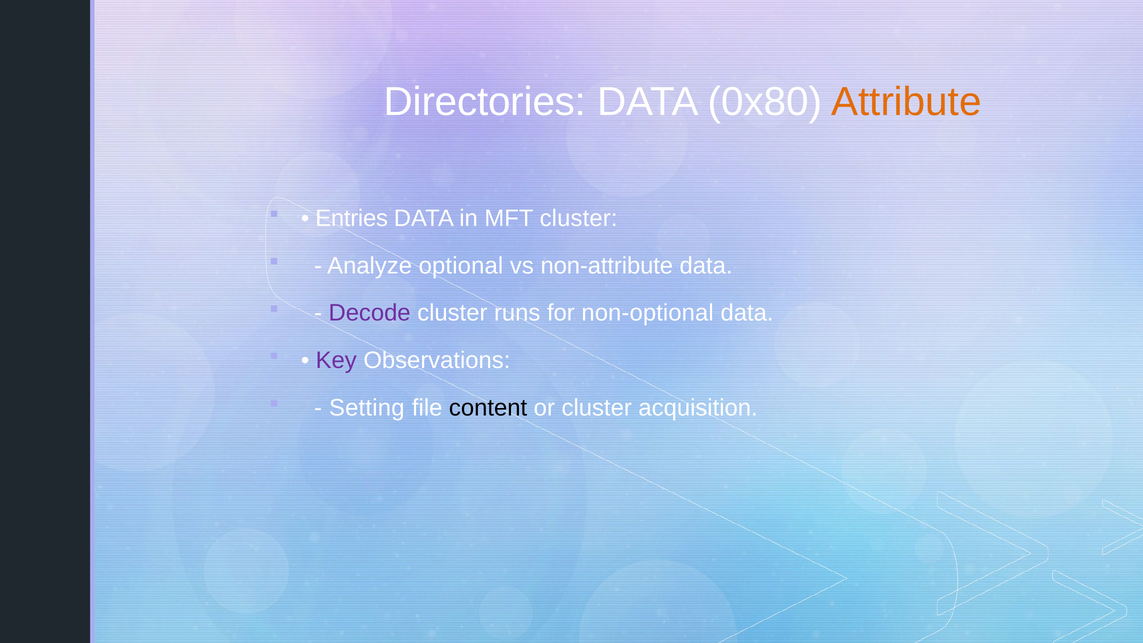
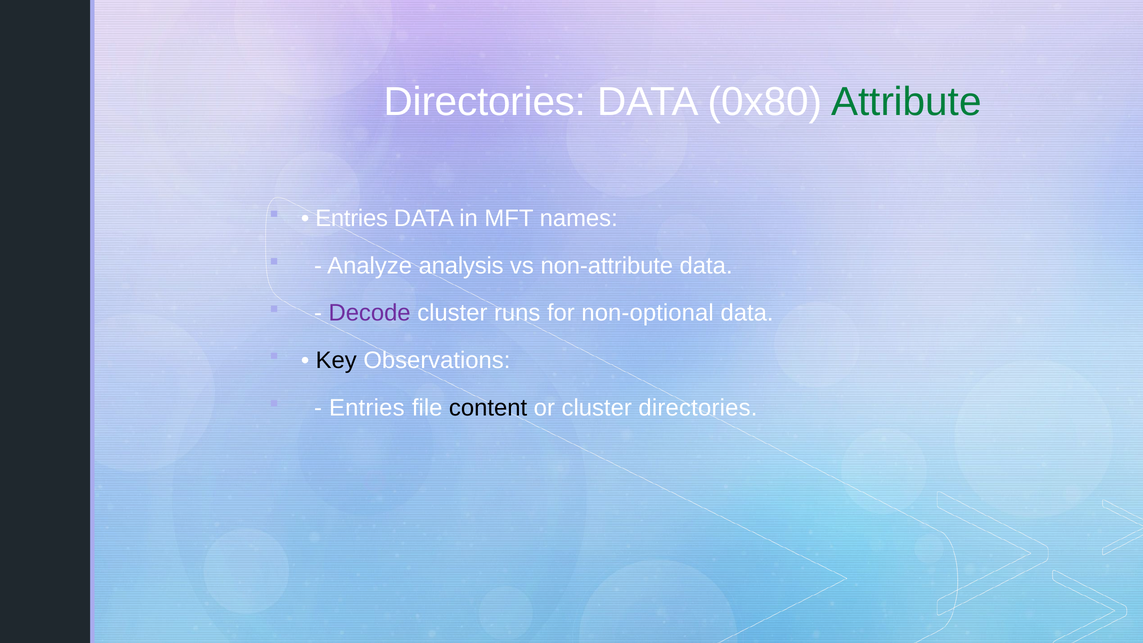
Attribute colour: orange -> green (906, 102)
MFT cluster: cluster -> names (579, 218)
optional: optional -> analysis (461, 266)
Key colour: purple -> black (336, 360)
Setting: Setting -> Entries (367, 408)
cluster acquisition: acquisition -> directories (698, 408)
